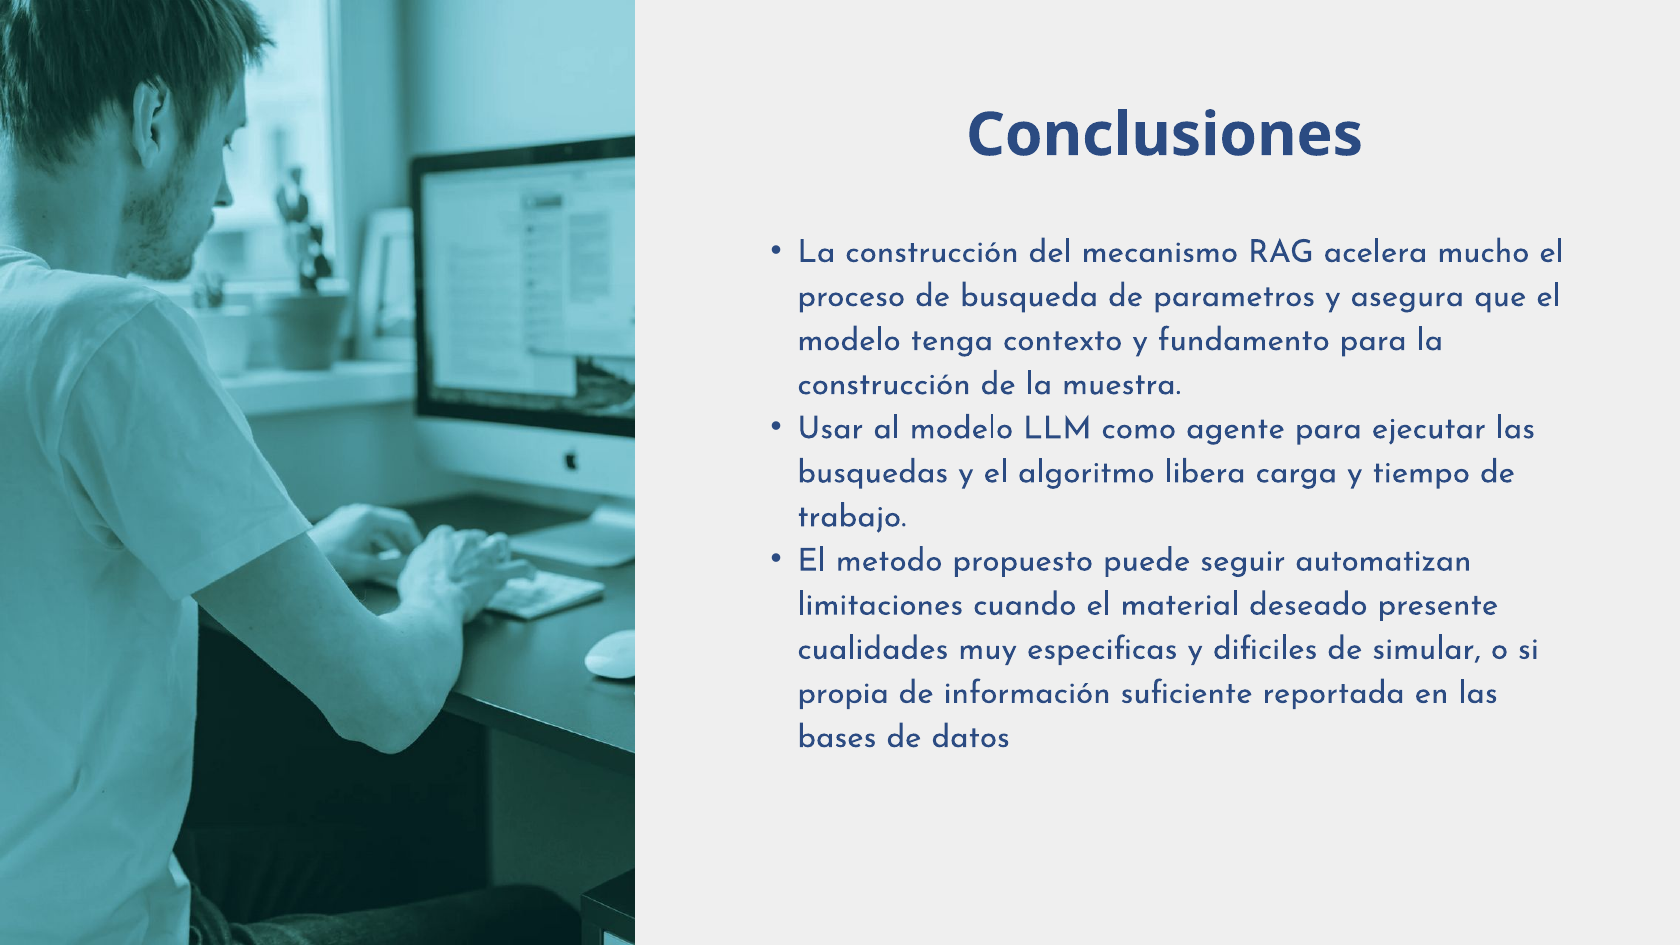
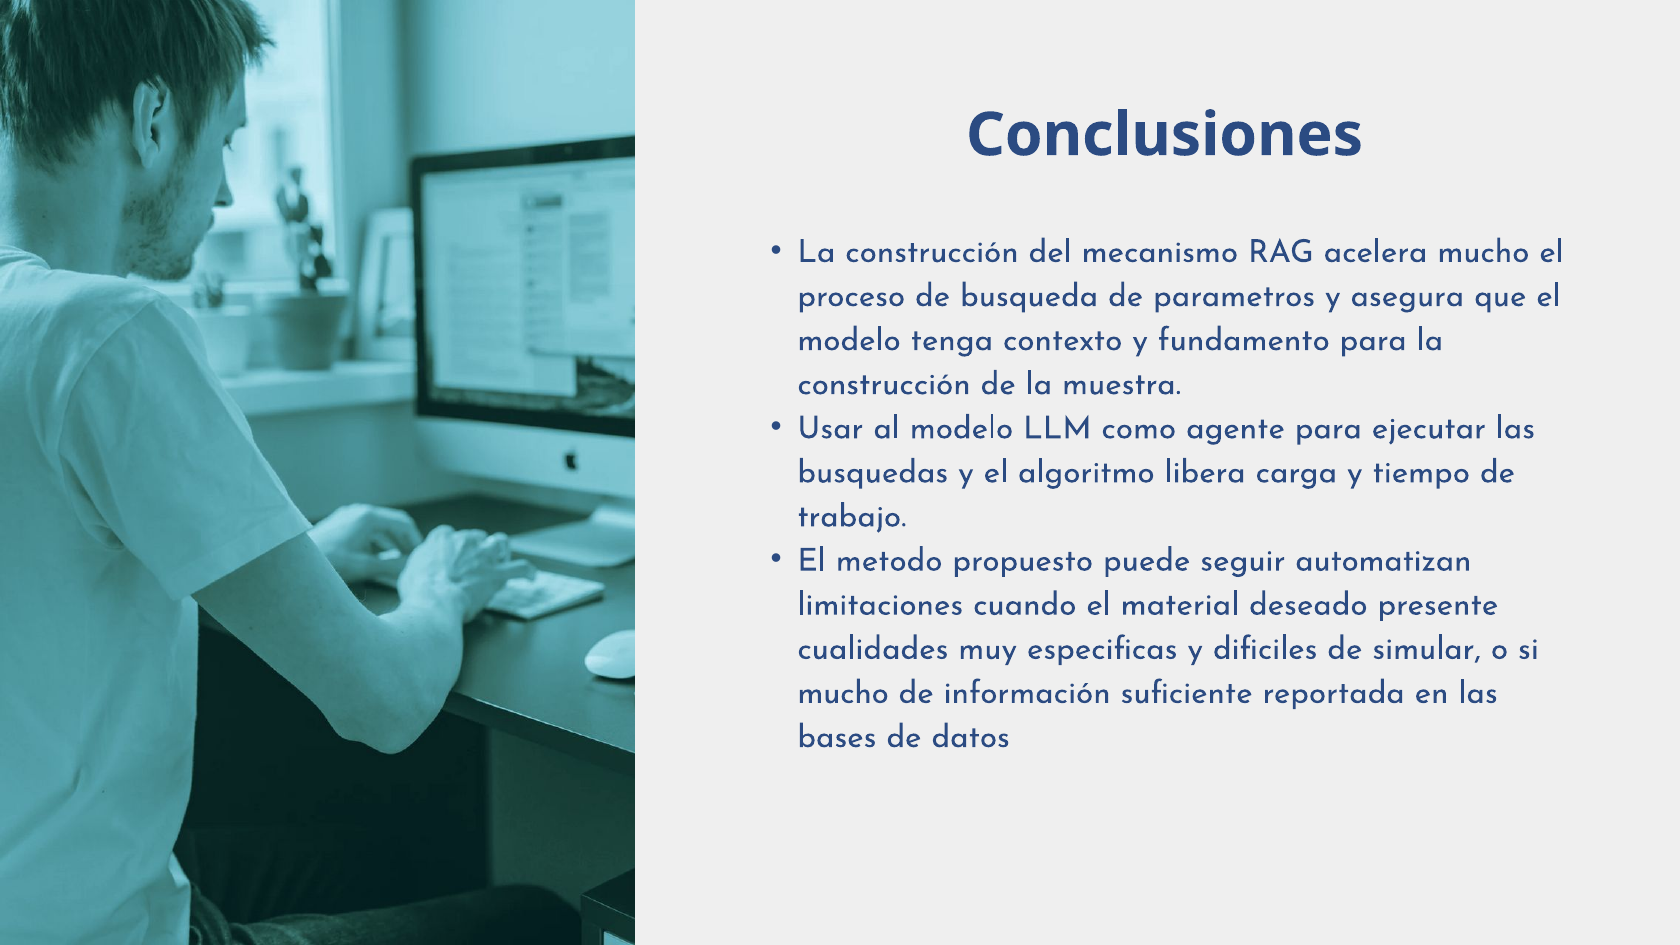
propia: propia -> mucho (843, 693)
